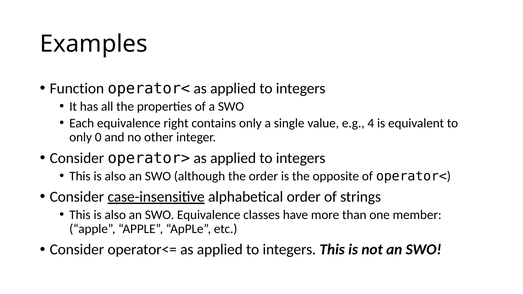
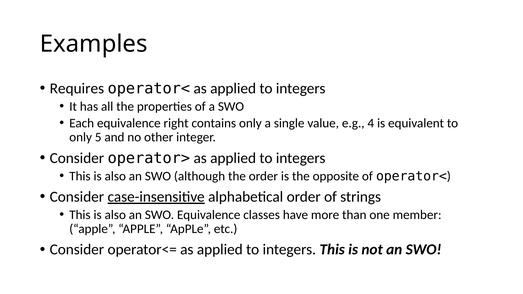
Function: Function -> Requires (77, 88)
0: 0 -> 5 (98, 137)
